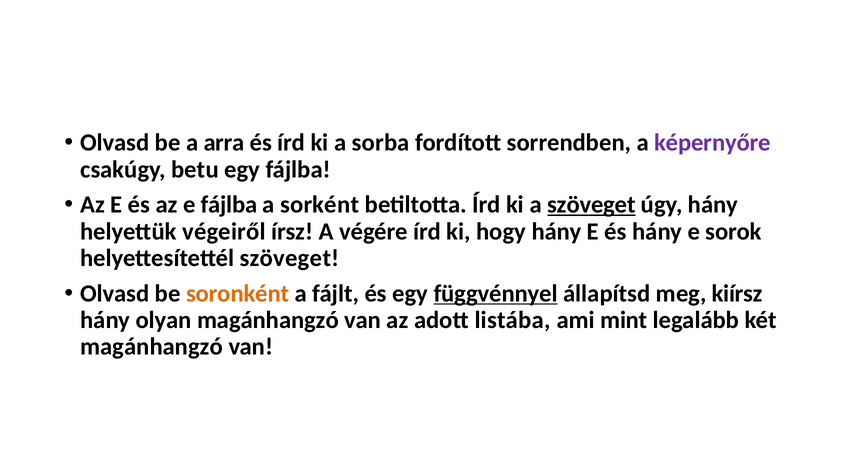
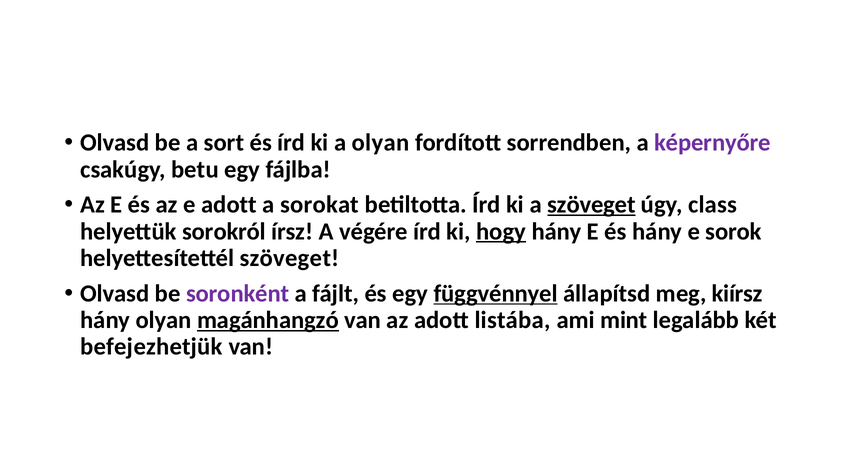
arra: arra -> sort (224, 143)
a sorba: sorba -> olyan (381, 143)
e fájlba: fájlba -> adott (229, 205)
sorként: sorként -> sorokat (320, 205)
úgy hány: hány -> class (713, 205)
végeiről: végeiről -> sorokról (224, 232)
hogy underline: none -> present (501, 232)
soronként colour: orange -> purple (238, 294)
magánhangzó underline: none -> present (268, 320)
magánhangzó: magánhangzó -> befejezhetjük (152, 347)
